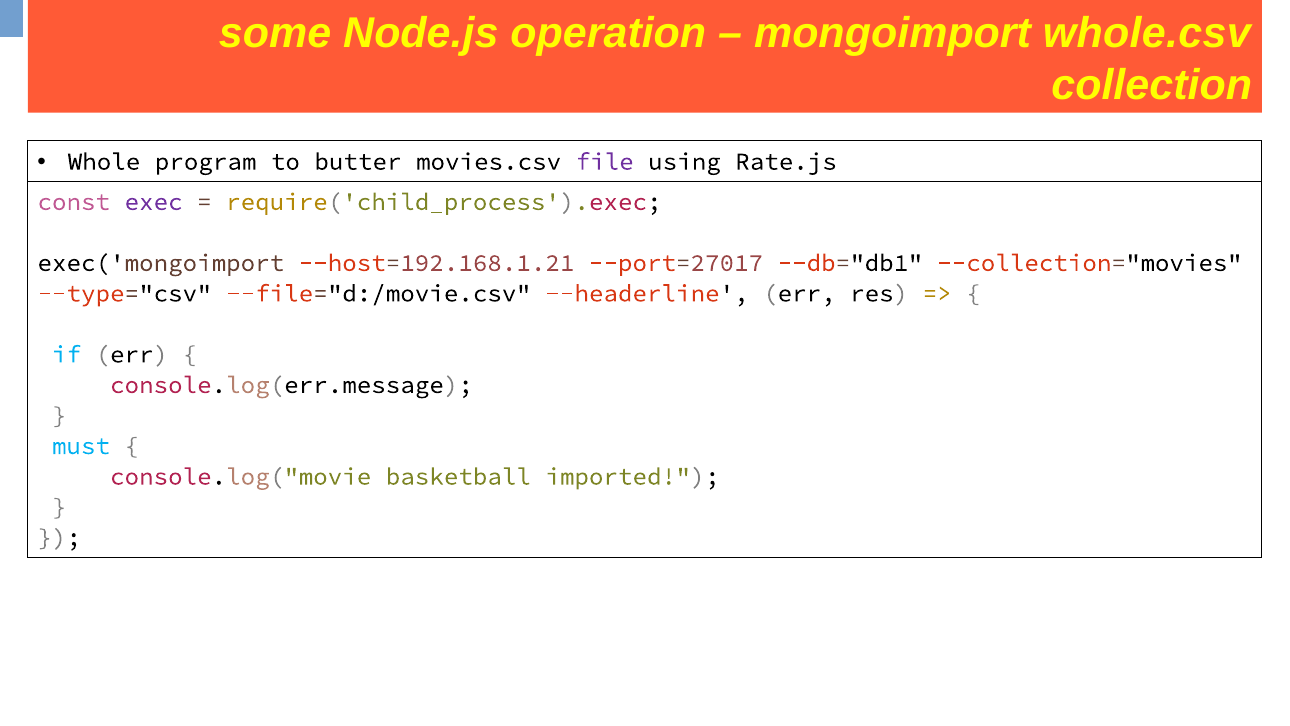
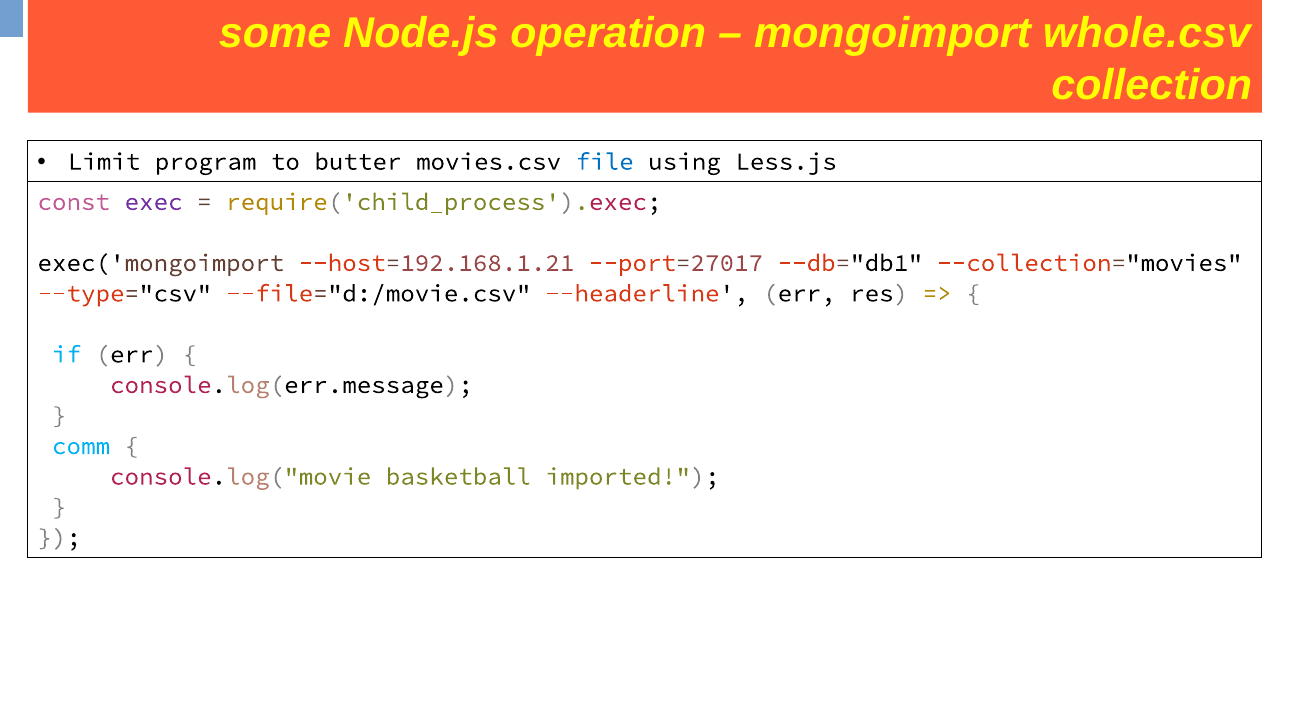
Whole: Whole -> Limit (104, 162)
file colour: purple -> blue (605, 162)
Rate.js: Rate.js -> Less.js (786, 162)
must: must -> comm (81, 446)
